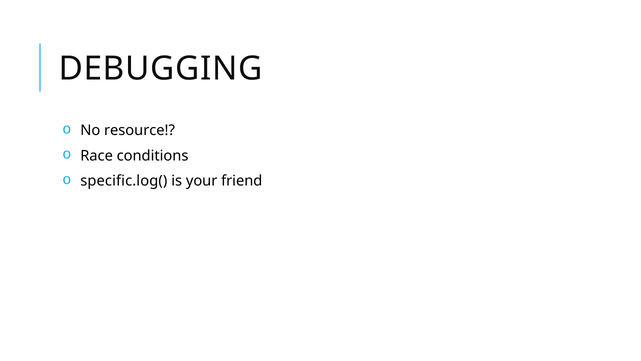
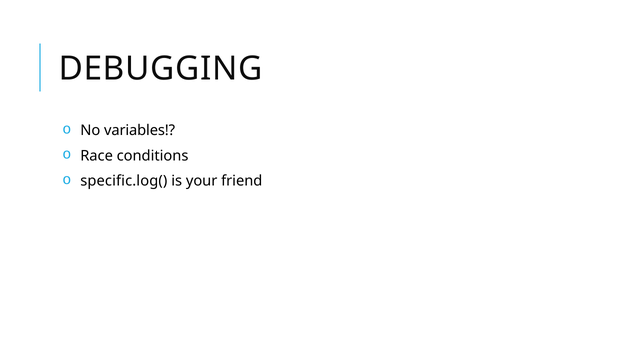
resource: resource -> variables (140, 130)
